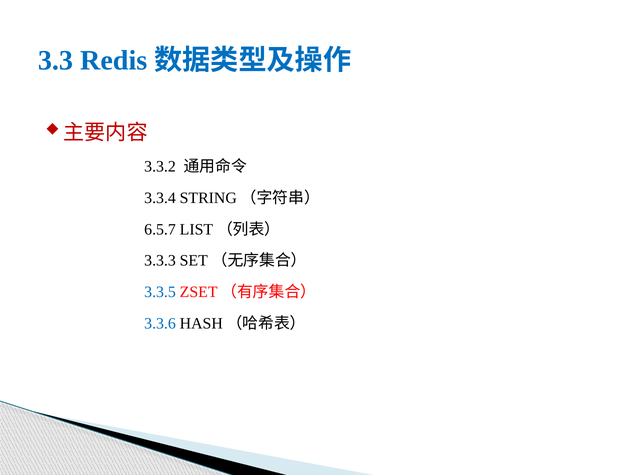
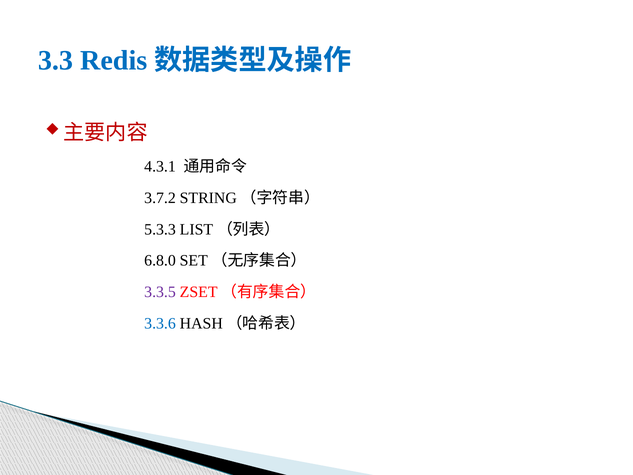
3.3.2: 3.3.2 -> 4.3.1 (160, 167)
3.3.4: 3.3.4 -> 3.7.2 (160, 198)
6.5.7: 6.5.7 -> 5.3.3 (160, 229)
3.3.3: 3.3.3 -> 6.8.0 (160, 261)
3.3.5 colour: blue -> purple (160, 292)
